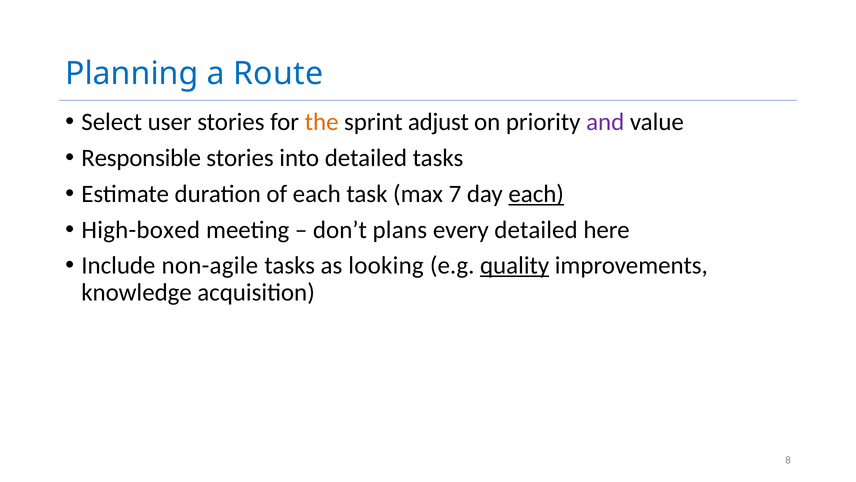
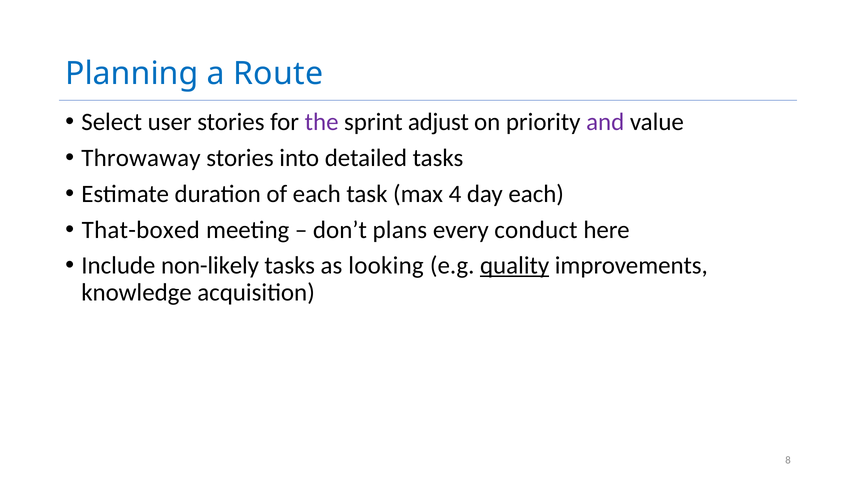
the colour: orange -> purple (322, 122)
Responsible: Responsible -> Throwaway (141, 158)
7: 7 -> 4 (455, 194)
each underline: present -> none (536, 194)
High-boxed: High-boxed -> That-boxed (141, 230)
every detailed: detailed -> conduct (536, 230)
non-agile: non-agile -> non-likely (210, 265)
